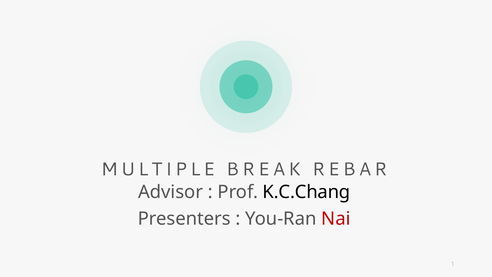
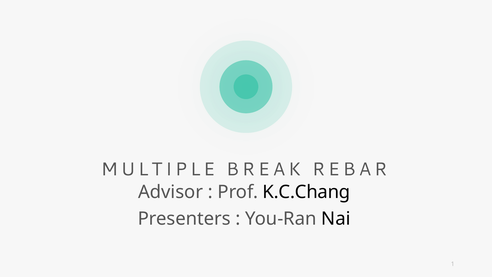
Nai colour: red -> black (336, 219)
